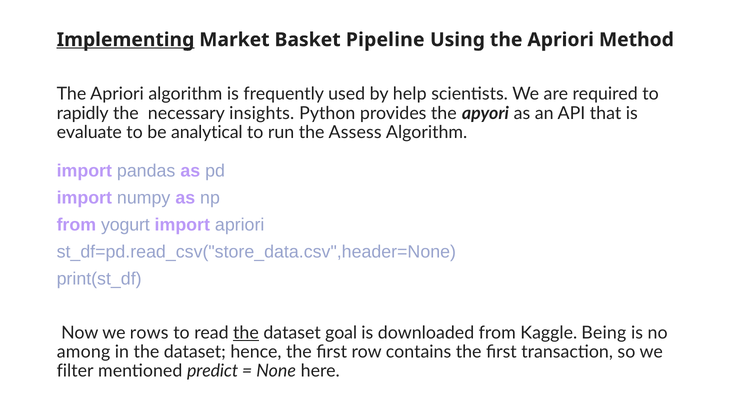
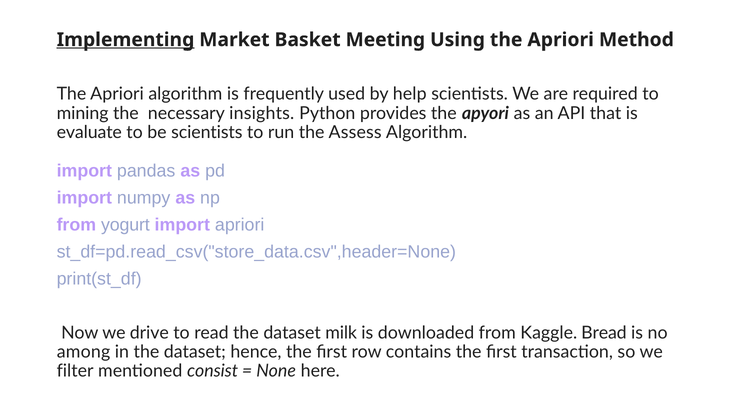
Pipeline: Pipeline -> Meeting (385, 40)
rapidly: rapidly -> mining (83, 113)
be analytical: analytical -> scientists (207, 132)
rows: rows -> drive (149, 333)
the underline: present -> none (246, 333)
goal: goal -> milk (341, 333)
Being: Being -> Bread (604, 333)
predict: predict -> consist (213, 371)
